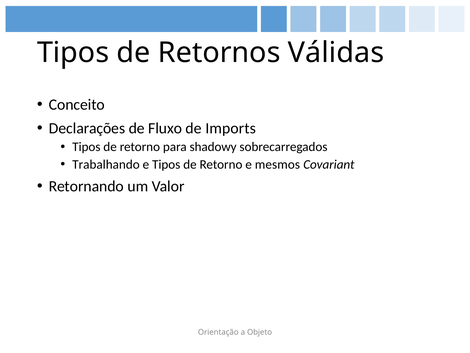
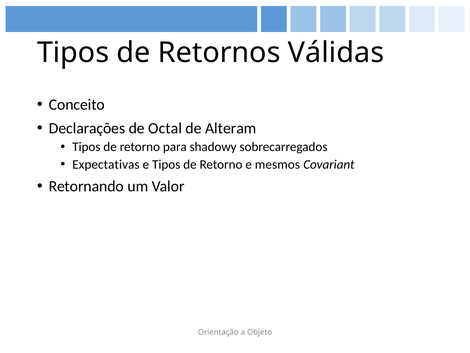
Fluxo: Fluxo -> Octal (165, 128)
Imports: Imports -> Alteram (231, 128)
Trabalhando: Trabalhando -> Expectativas (106, 164)
